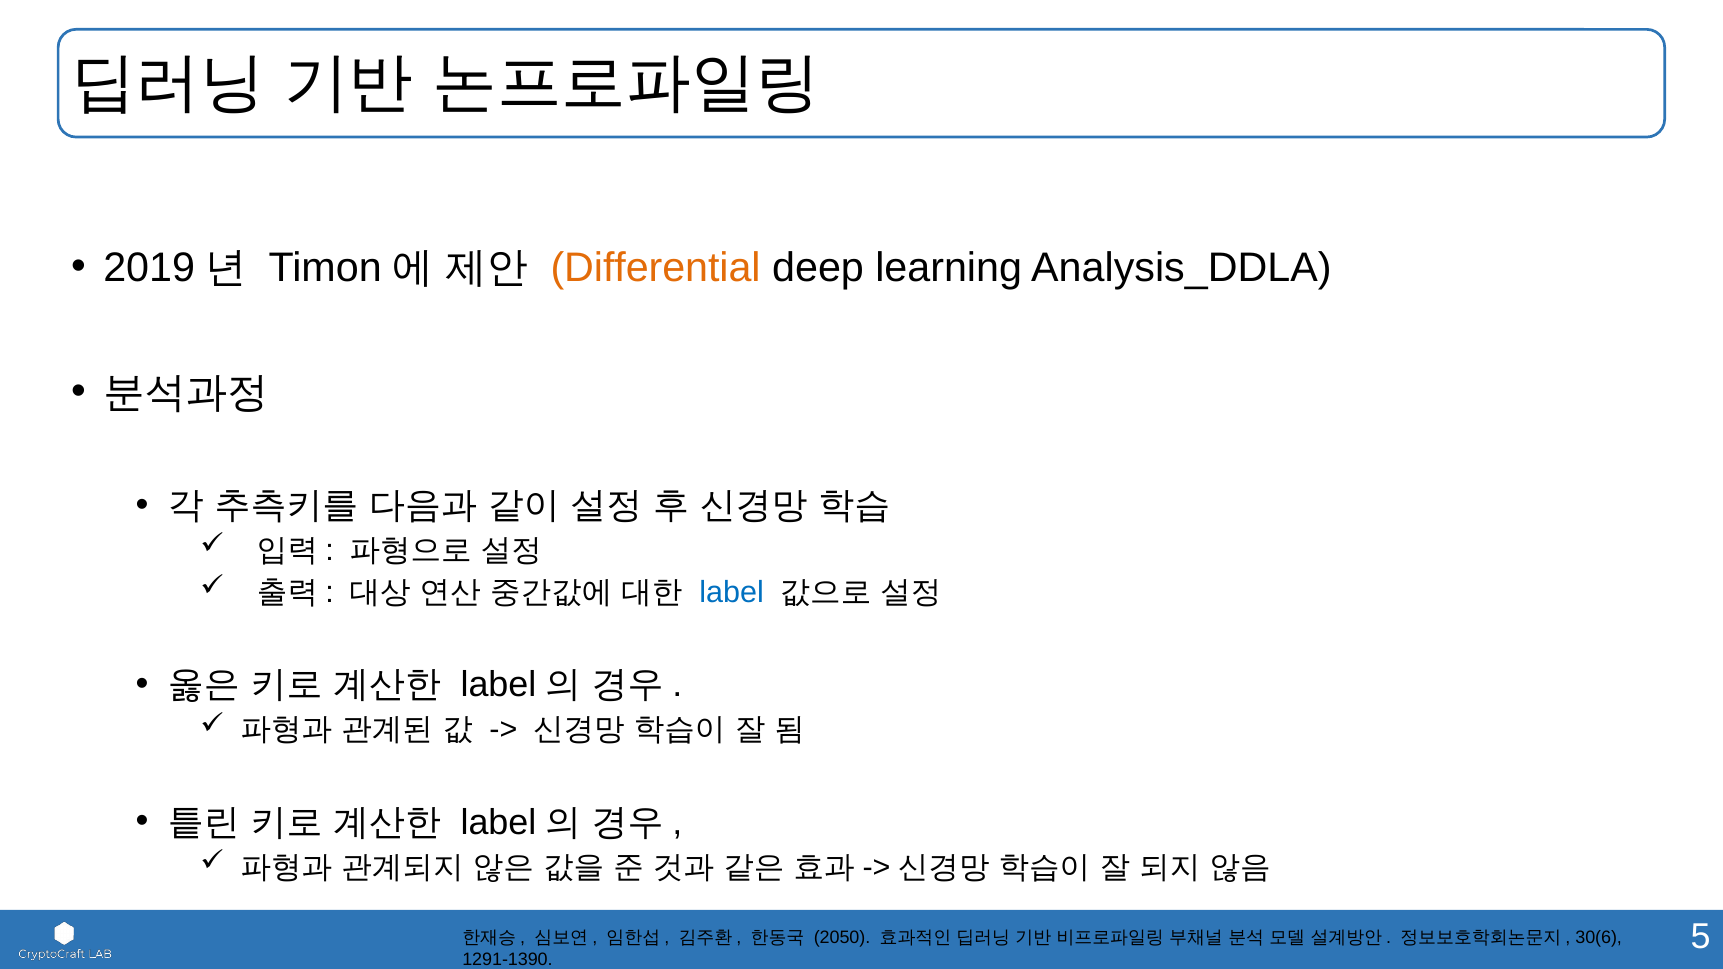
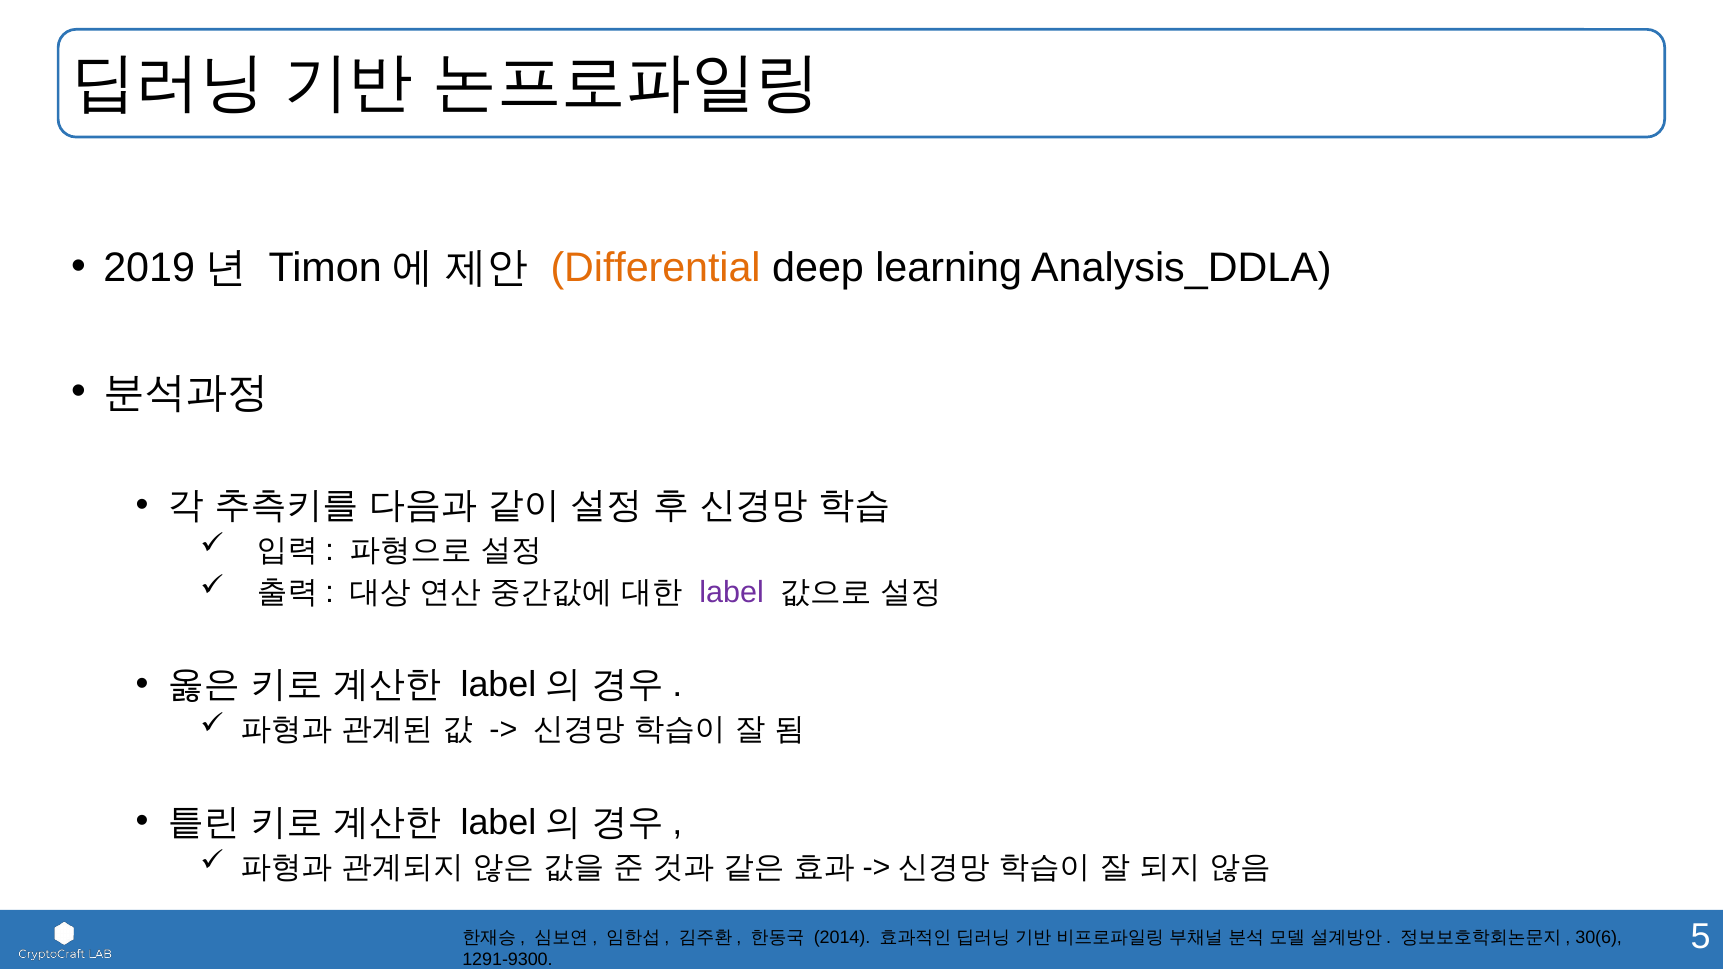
label colour: blue -> purple (732, 592)
2050: 2050 -> 2014 (842, 938)
1291-1390: 1291-1390 -> 1291-9300 (507, 960)
